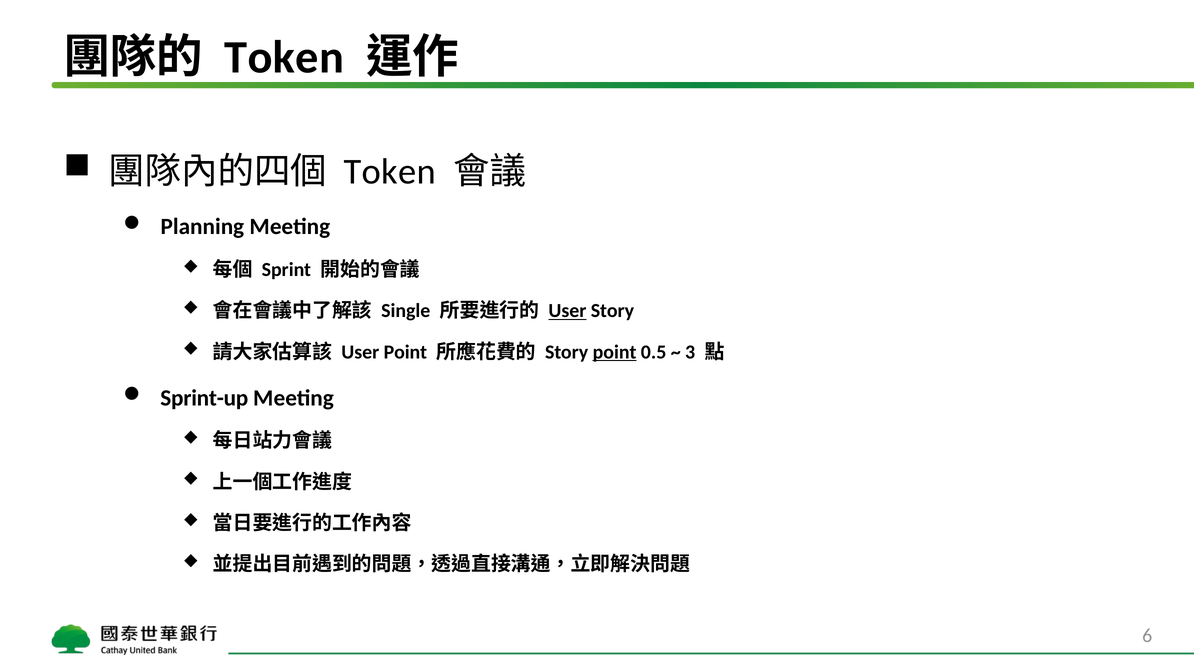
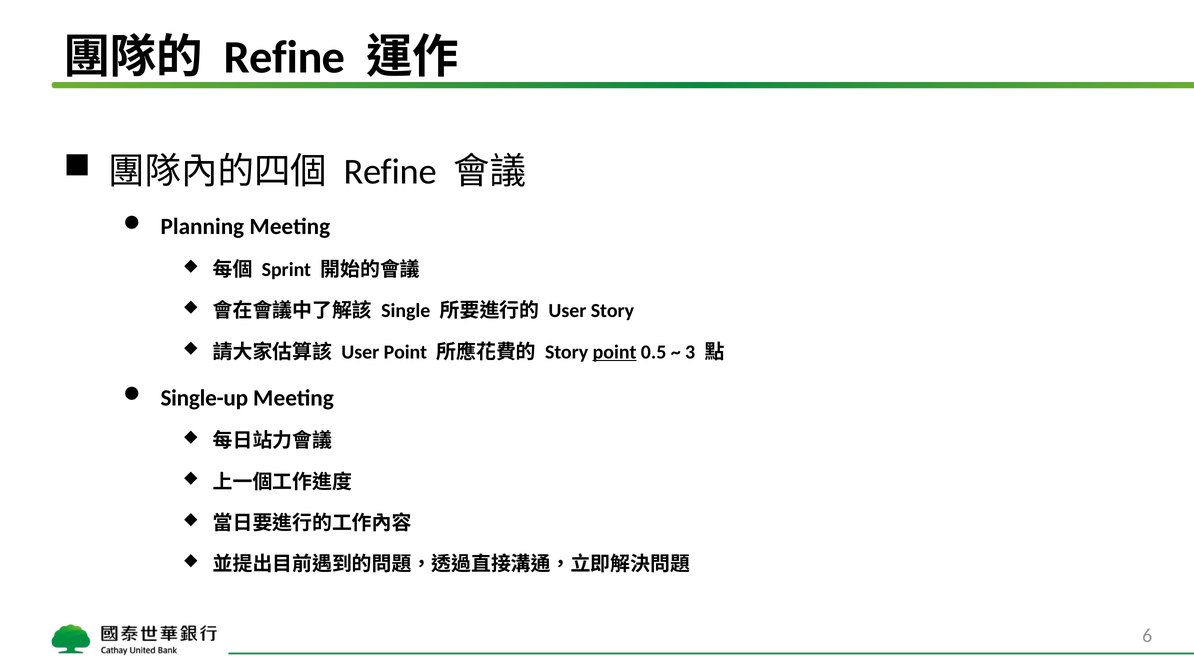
Token: Token -> Refine (285, 58)
Token: Token -> Refine (390, 172)
User underline: present -> none (567, 311)
Sprint-up: Sprint-up -> Single-up (204, 398)
